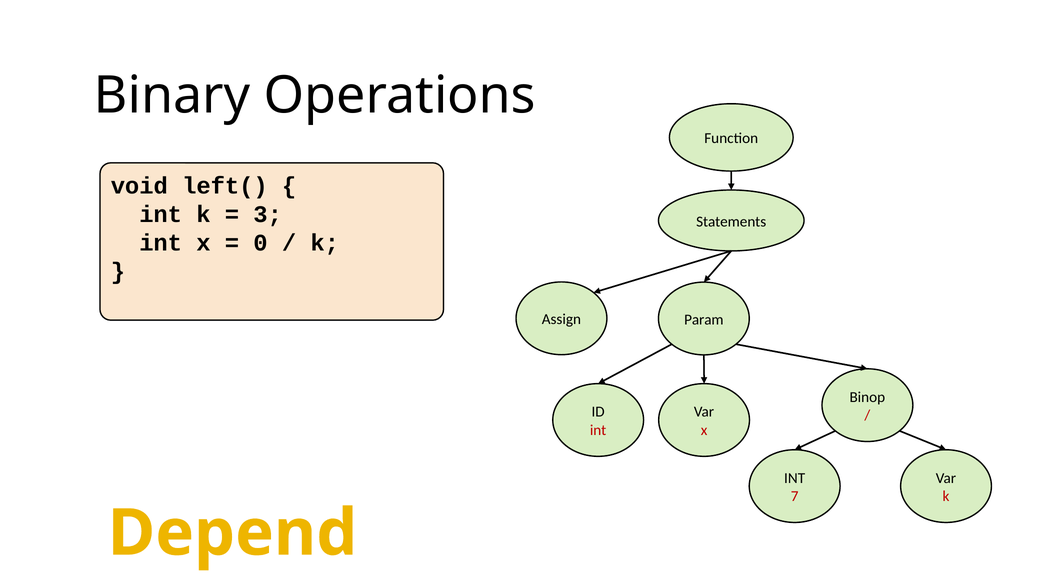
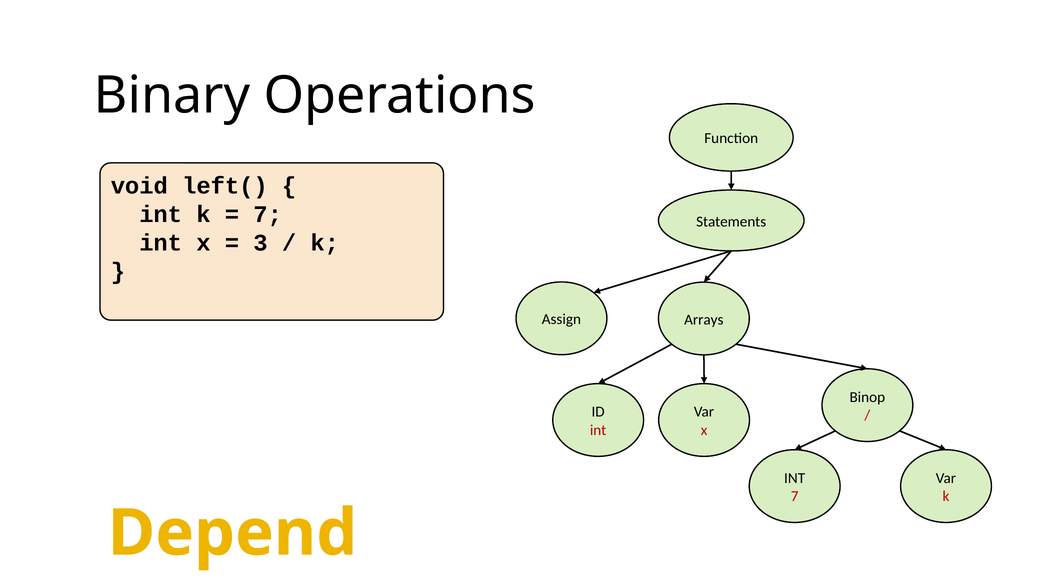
3: 3 -> 7 (268, 214)
0: 0 -> 3 (261, 243)
Param: Param -> Arrays (704, 320)
